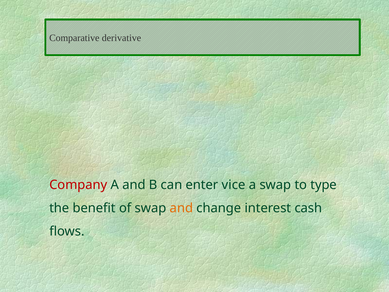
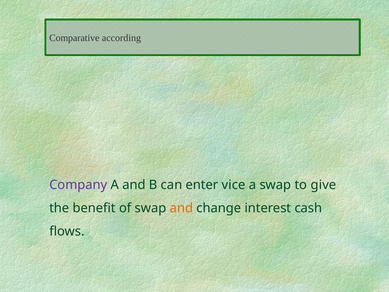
derivative: derivative -> according (121, 38)
Company colour: red -> purple (78, 185)
type: type -> give (323, 185)
